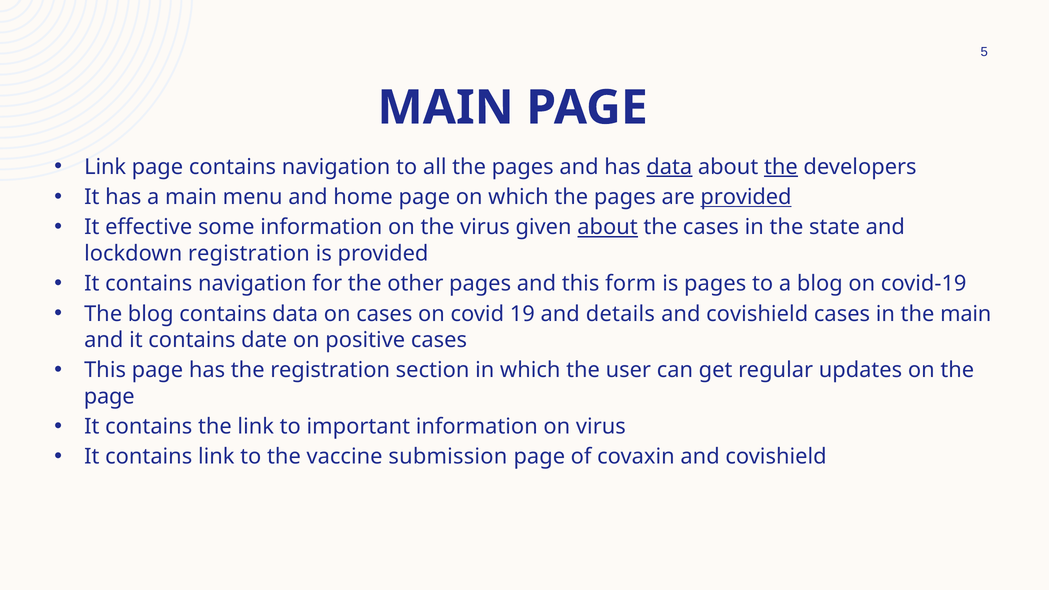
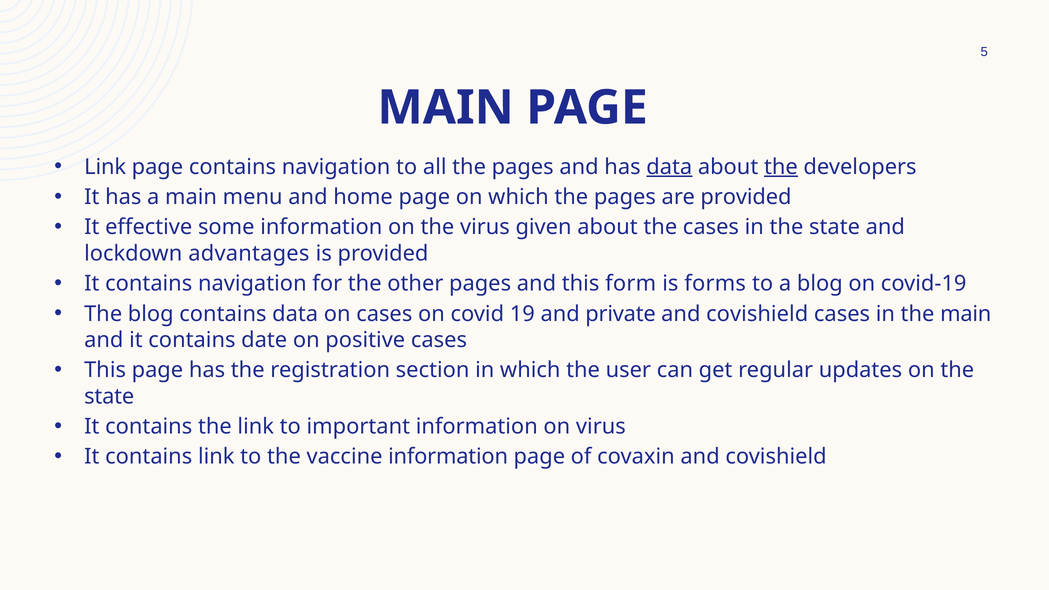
provided underline: present -> none (746, 197)
about underline: present -> none (608, 227)
lockdown registration: registration -> advantages (249, 253)
is pages: pages -> forms (715, 284)
details: details -> private (621, 314)
page: page -> state (109, 396)
vaccine submission: submission -> information (448, 457)
